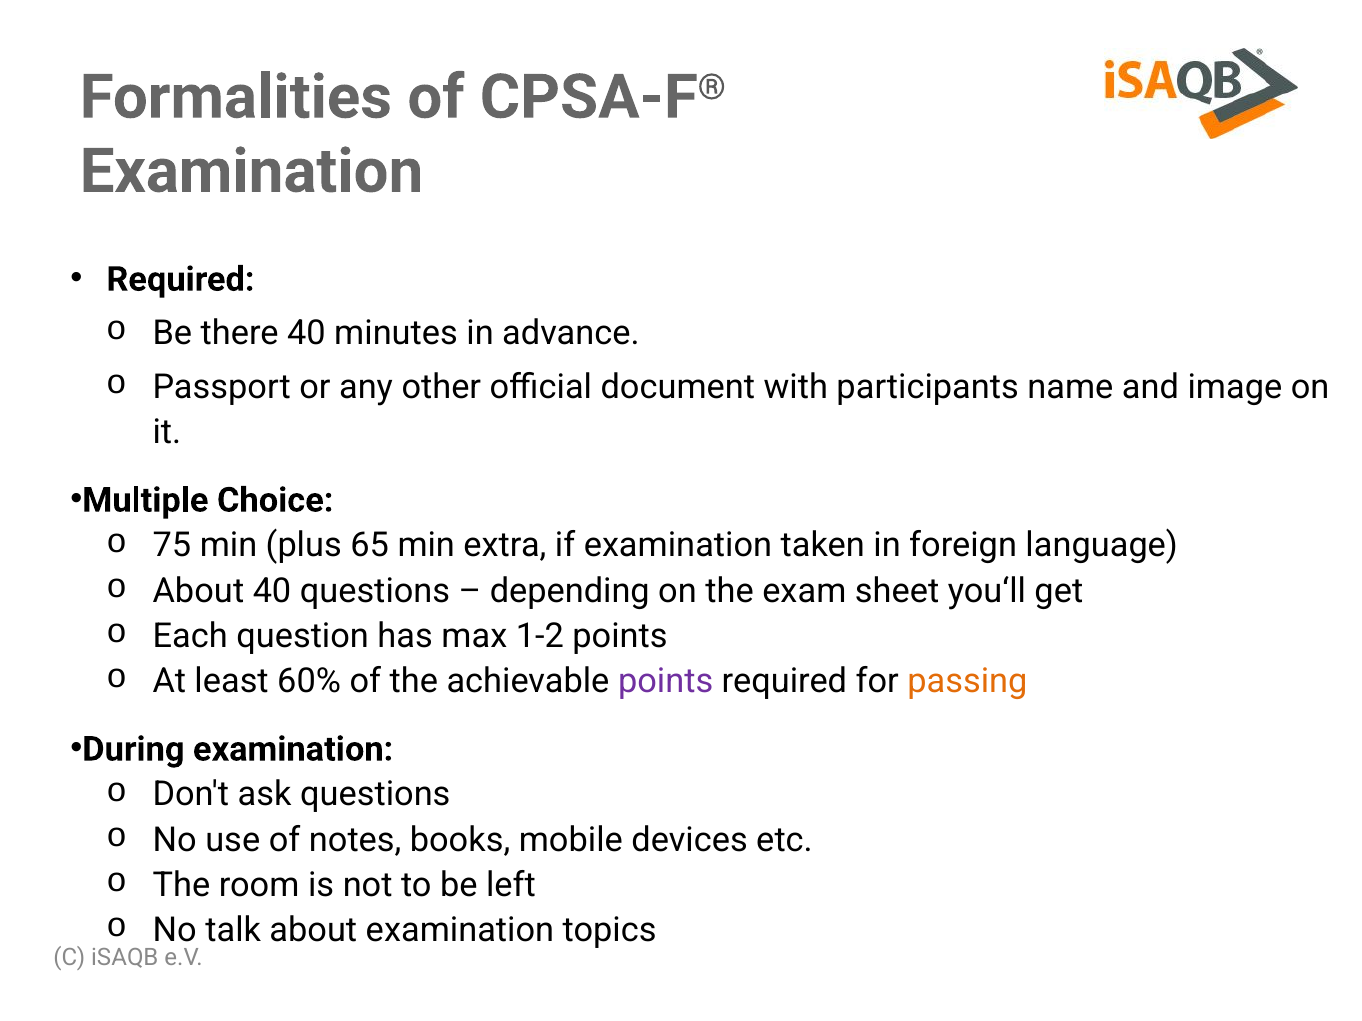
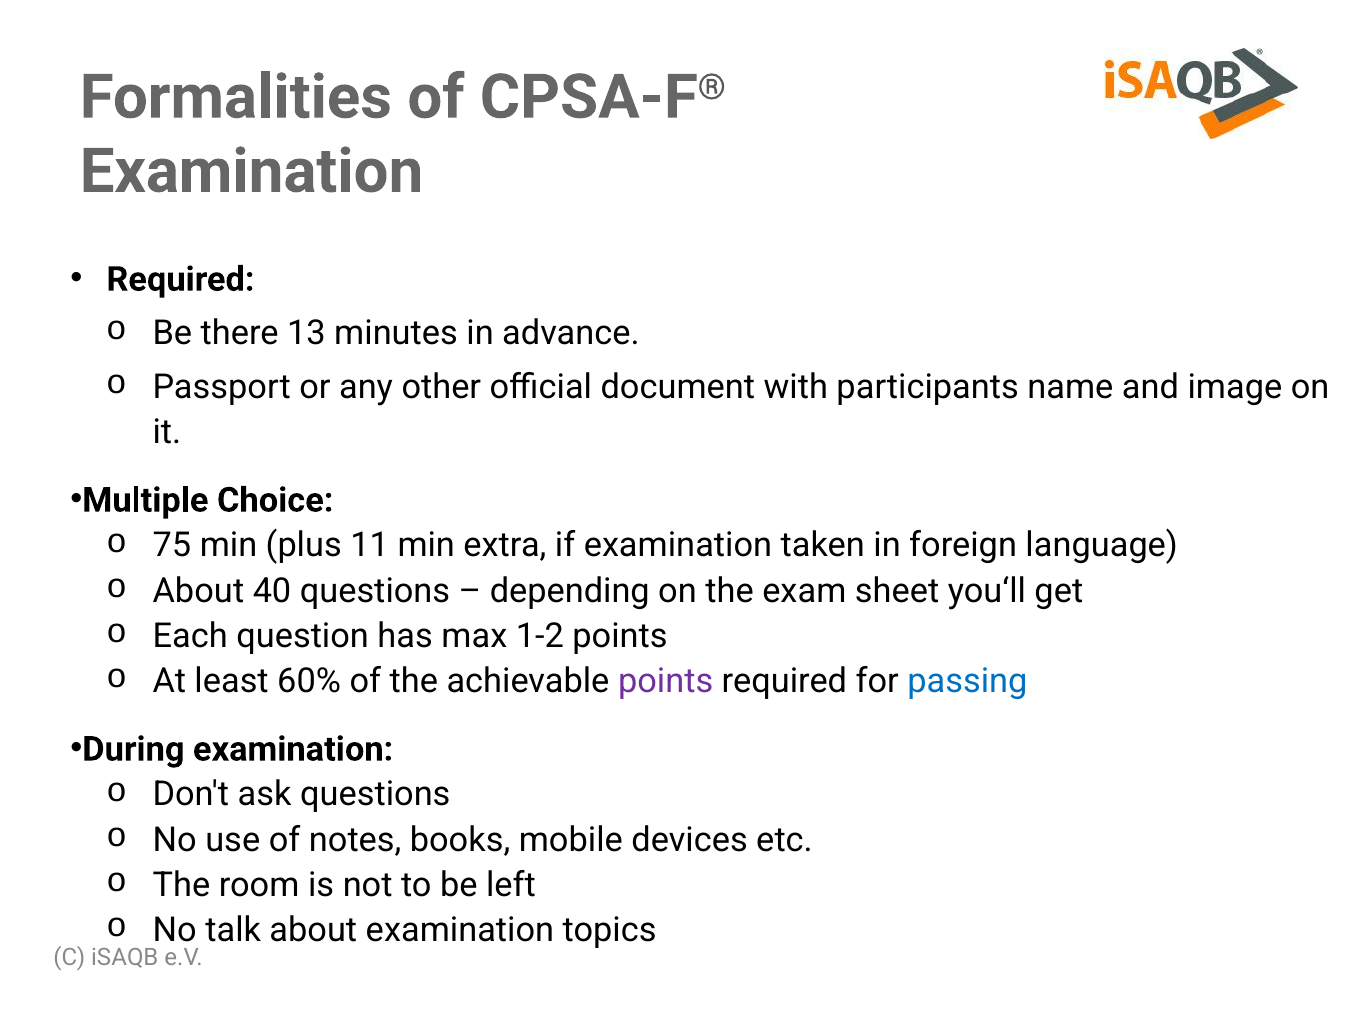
there 40: 40 -> 13 (306, 333)
65: 65 -> 11 (370, 546)
passing colour: orange -> blue (967, 682)
